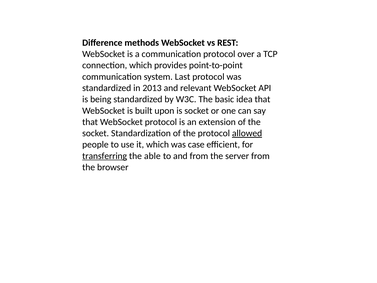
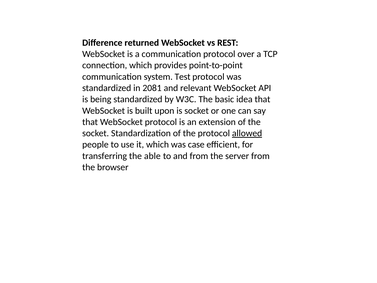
methods: methods -> returned (142, 43)
Last: Last -> Test (183, 77)
2013: 2013 -> 2081 (152, 88)
transferring underline: present -> none (105, 156)
